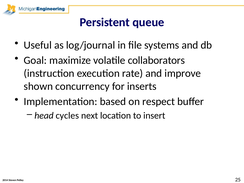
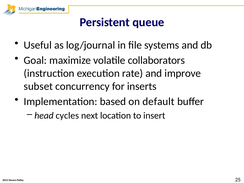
shown: shown -> subset (38, 86)
respect: respect -> default (159, 101)
